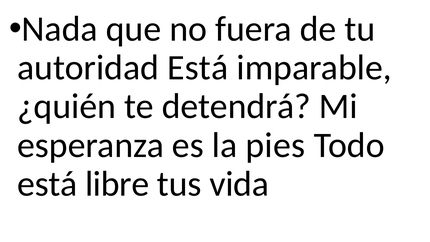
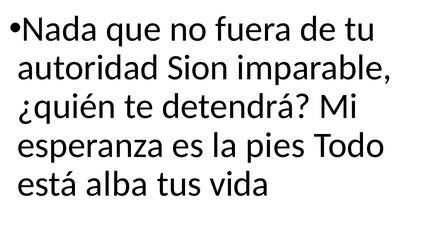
autoridad Está: Está -> Sion (198, 68)
libre: libre -> alba (117, 184)
